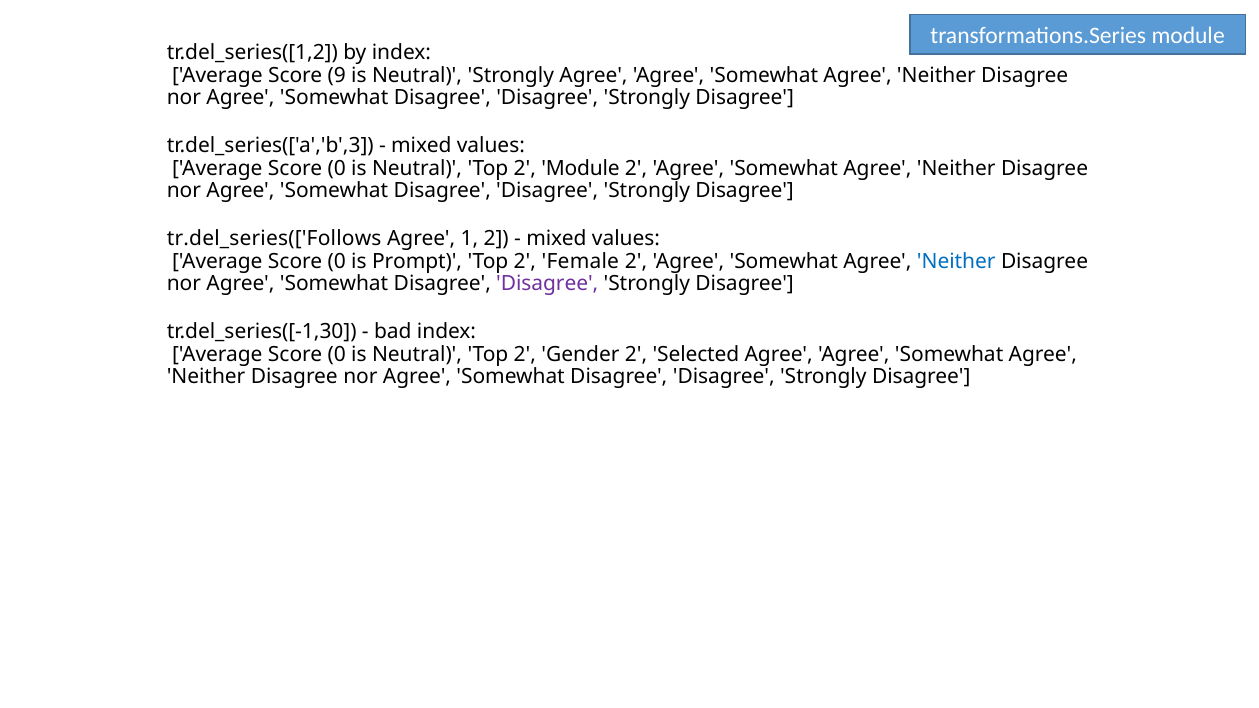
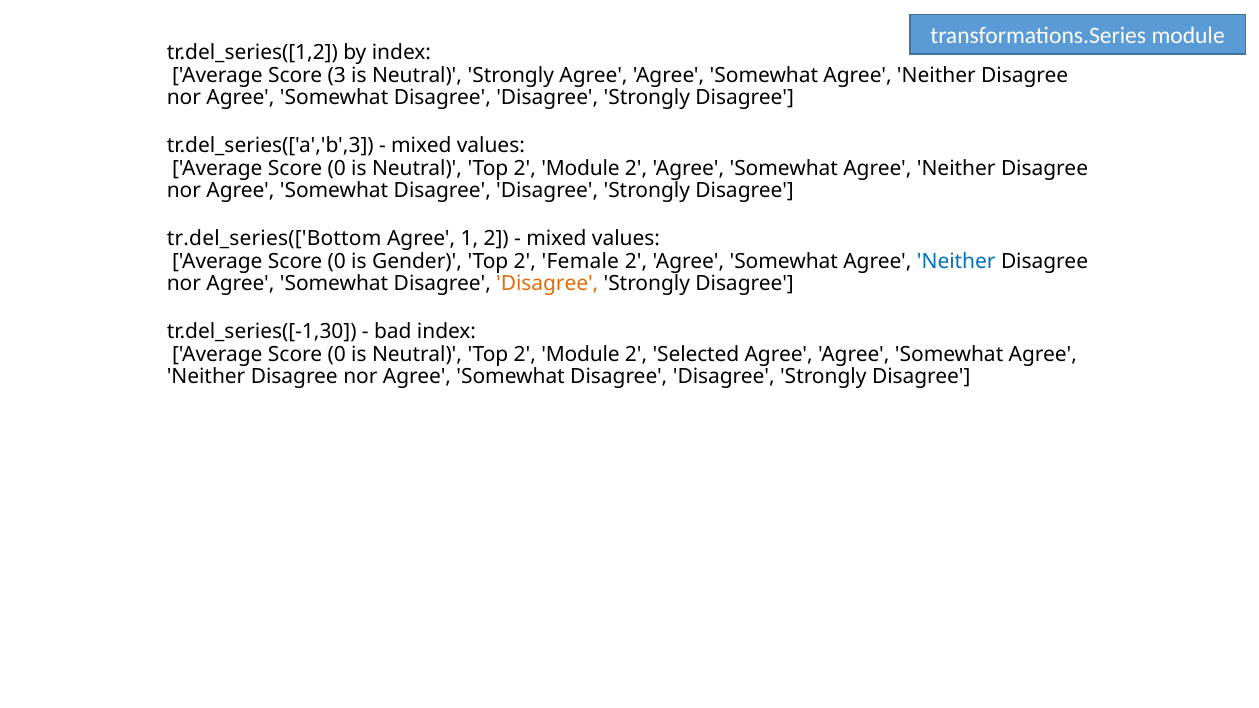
9: 9 -> 3 (337, 75)
tr.del_series(['Follows: tr.del_series(['Follows -> tr.del_series(['Bottom (274, 239)
Prompt: Prompt -> Gender (417, 261)
Disagree colour: purple -> orange (547, 284)
Gender: Gender -> Module (581, 354)
